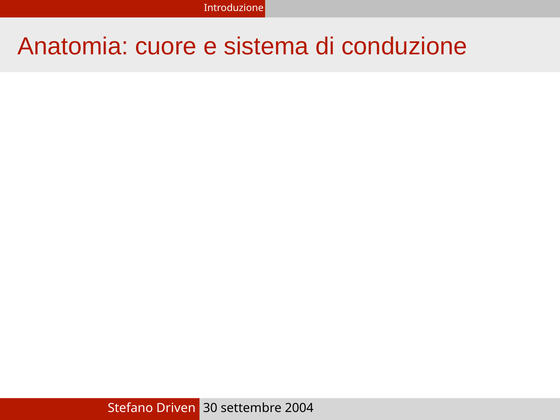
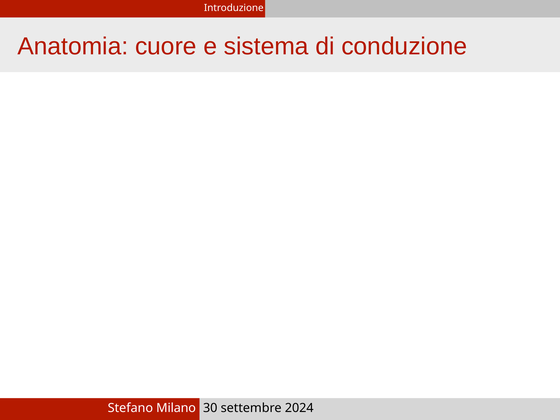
Driven: Driven -> Milano (176, 408)
2004: 2004 -> 2024 (299, 408)
